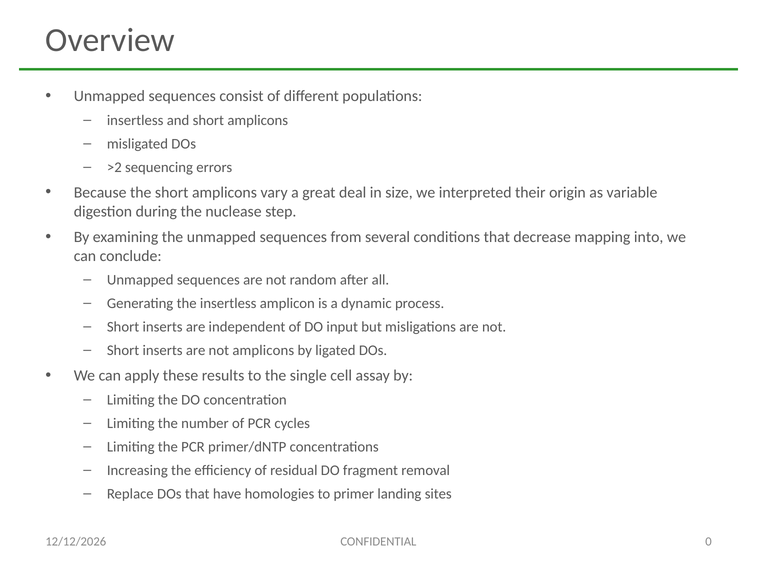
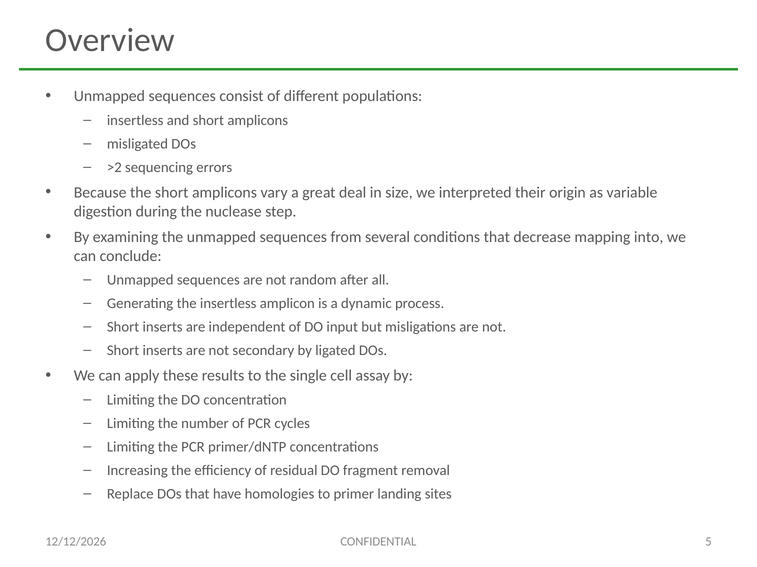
not amplicons: amplicons -> secondary (263, 351)
0: 0 -> 5 (708, 542)
